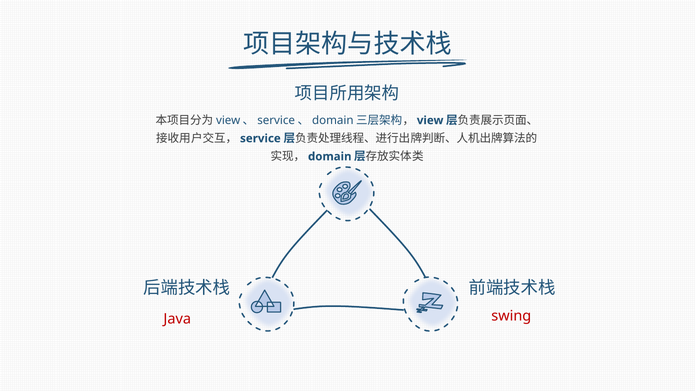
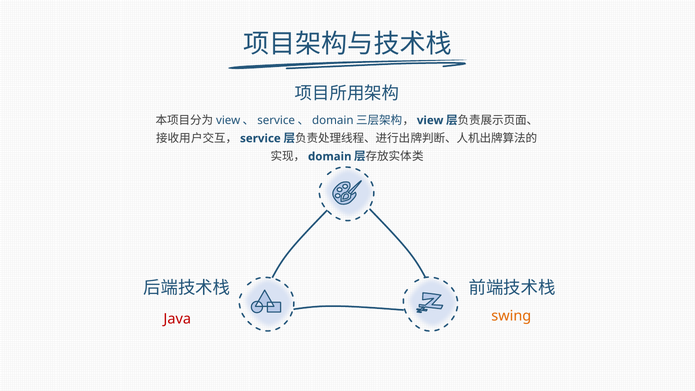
swing colour: red -> orange (511, 316)
